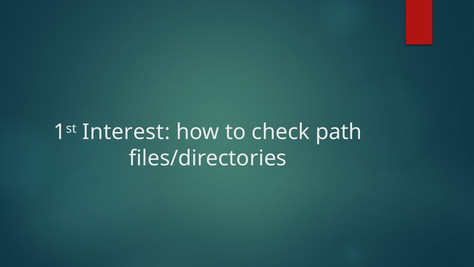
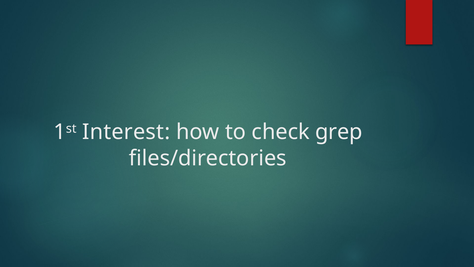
path: path -> grep (339, 132)
